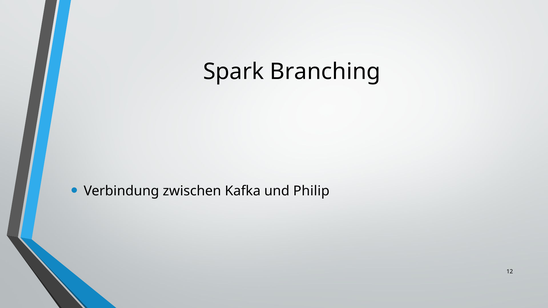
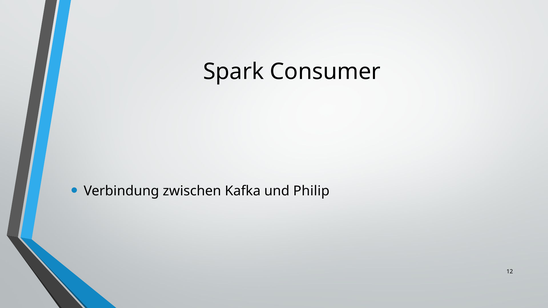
Branching: Branching -> Consumer (325, 72)
